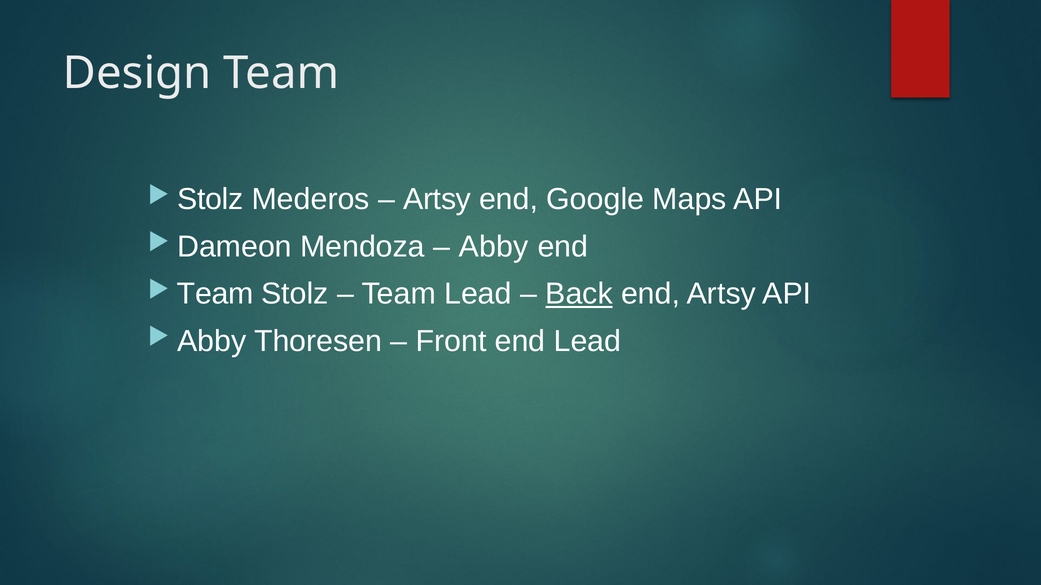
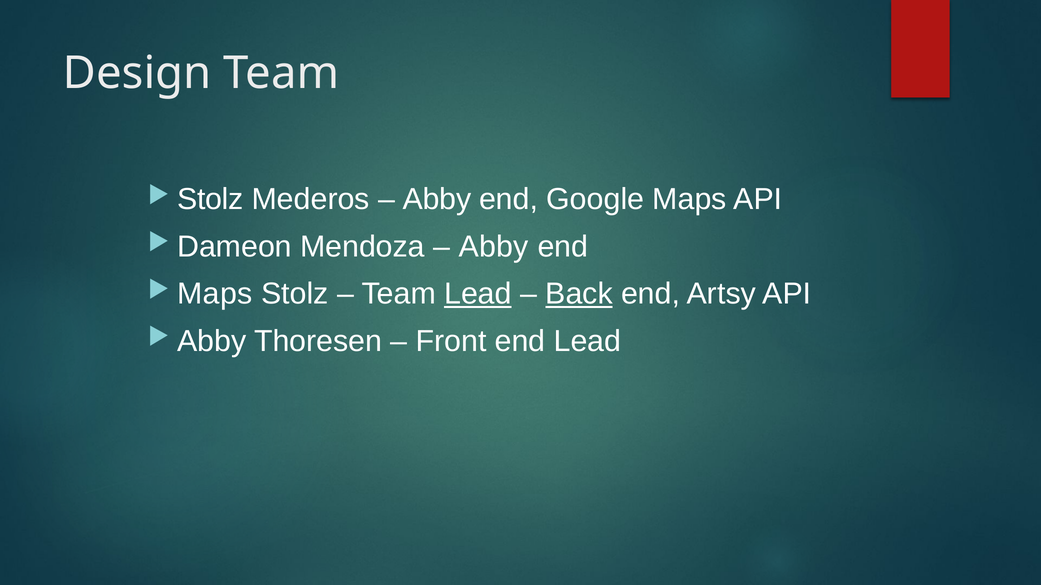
Artsy: Artsy -> Abby (437, 200)
Team: Team -> Maps (215, 294)
Lead underline: none -> present (478, 294)
